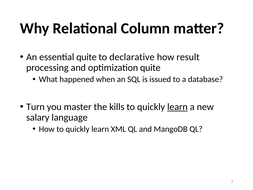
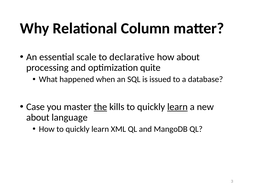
essential quite: quite -> scale (86, 57)
how result: result -> about (188, 57)
Turn: Turn -> Case (35, 107)
the underline: none -> present (100, 107)
salary: salary -> about (38, 117)
